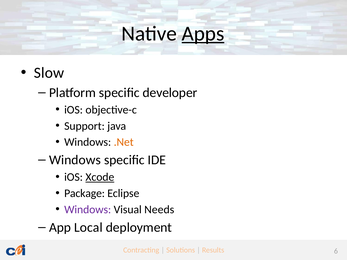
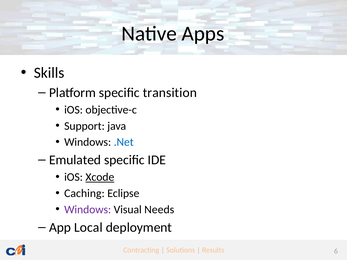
Apps underline: present -> none (203, 34)
Slow: Slow -> Skills (49, 73)
developer: developer -> transition (170, 93)
.Net colour: orange -> blue (124, 142)
Windows: Windows -> Emulated (75, 160)
Package: Package -> Caching (84, 194)
